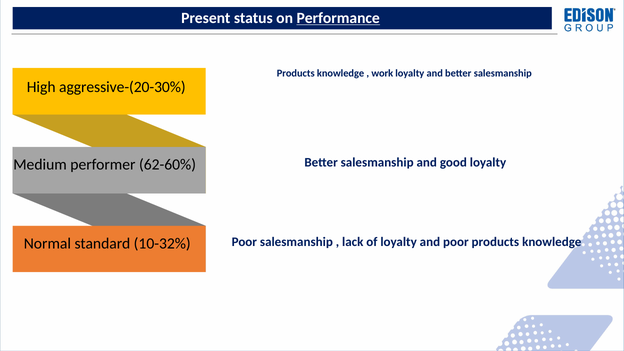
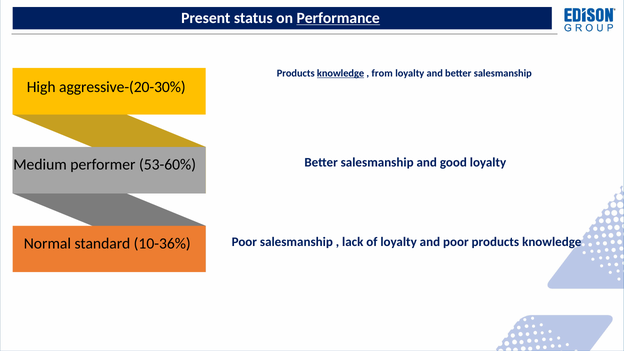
knowledge underline: none -> present (341, 73)
work: work -> from (382, 73)
62-60%: 62-60% -> 53-60% (168, 165)
10-32%: 10-32% -> 10-36% (162, 244)
